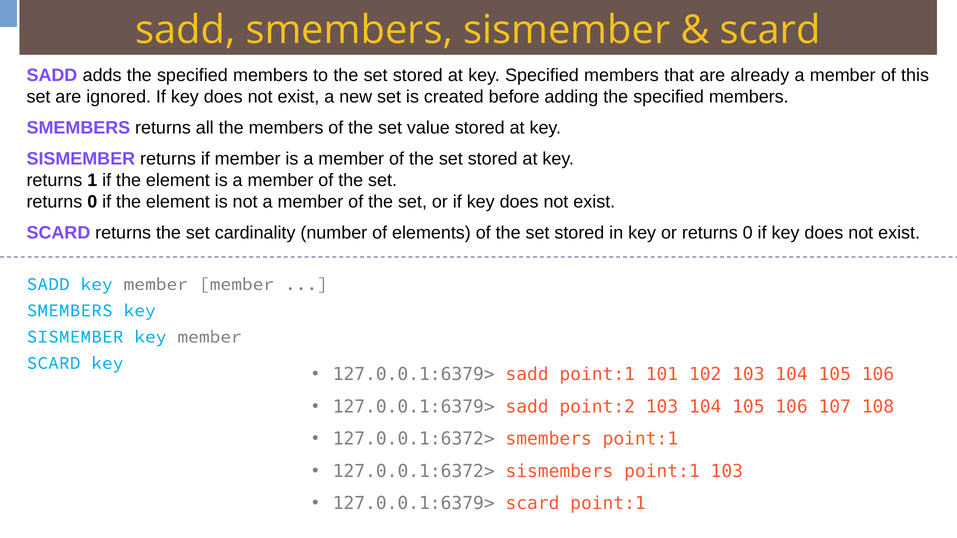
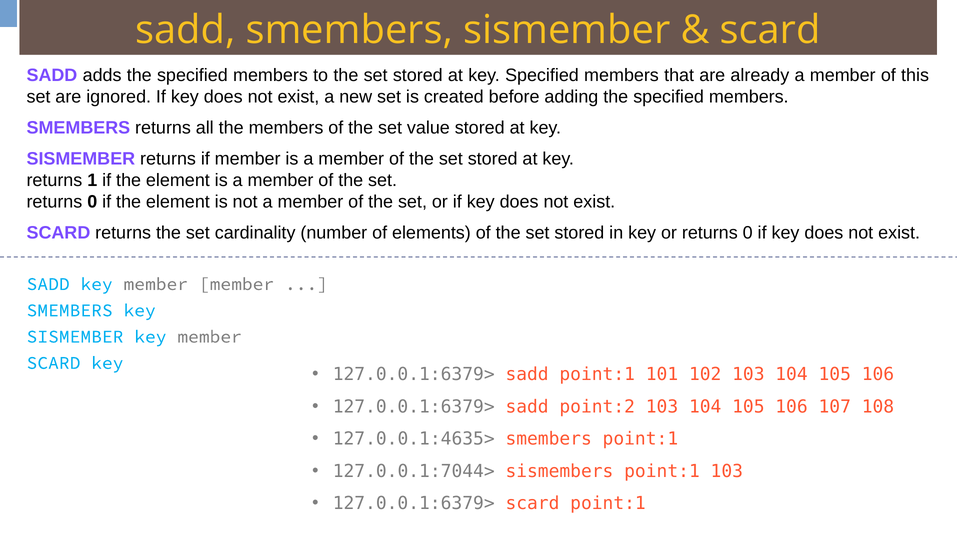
127.0.0.1:6372>: 127.0.0.1:6372> -> 127.0.0.1:4635> (414, 439)
127.0.0.1:6372>: 127.0.0.1:6372> -> 127.0.0.1:7044> (414, 471)
